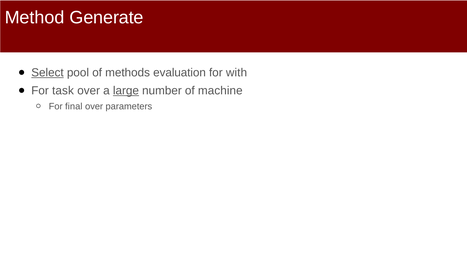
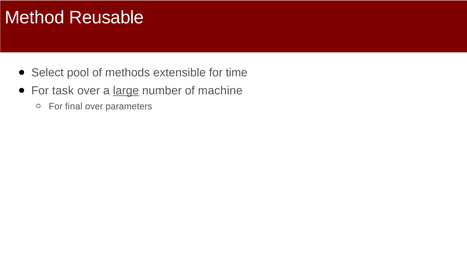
Generate: Generate -> Reusable (107, 18)
Select underline: present -> none (47, 73)
evaluation: evaluation -> extensible (179, 73)
with: with -> time (237, 73)
